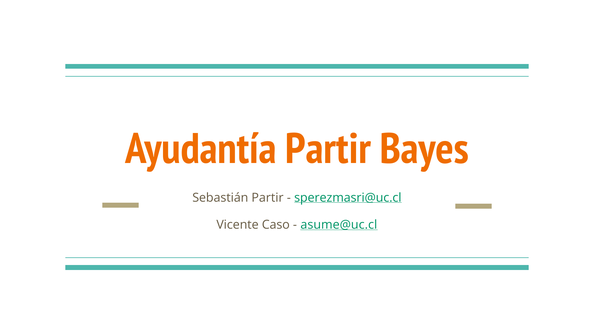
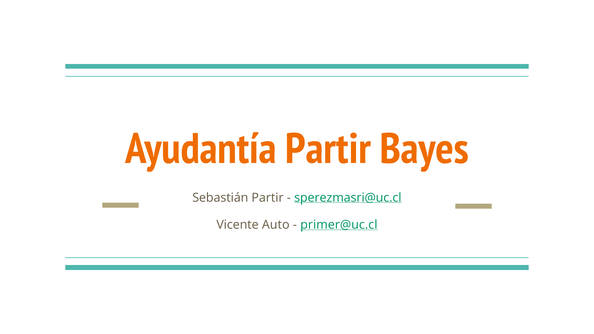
Caso: Caso -> Auto (276, 225)
asume@uc.cl: asume@uc.cl -> primer@uc.cl (339, 225)
